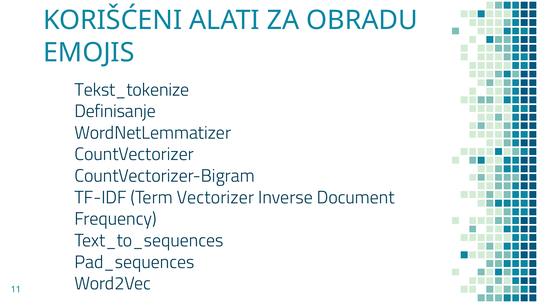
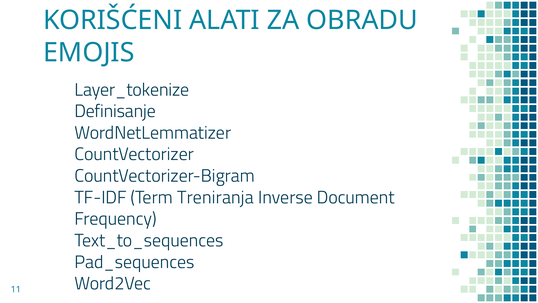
Tekst_tokenize: Tekst_tokenize -> Layer_tokenize (132, 90)
Vectorizer: Vectorizer -> Treniranja (215, 197)
